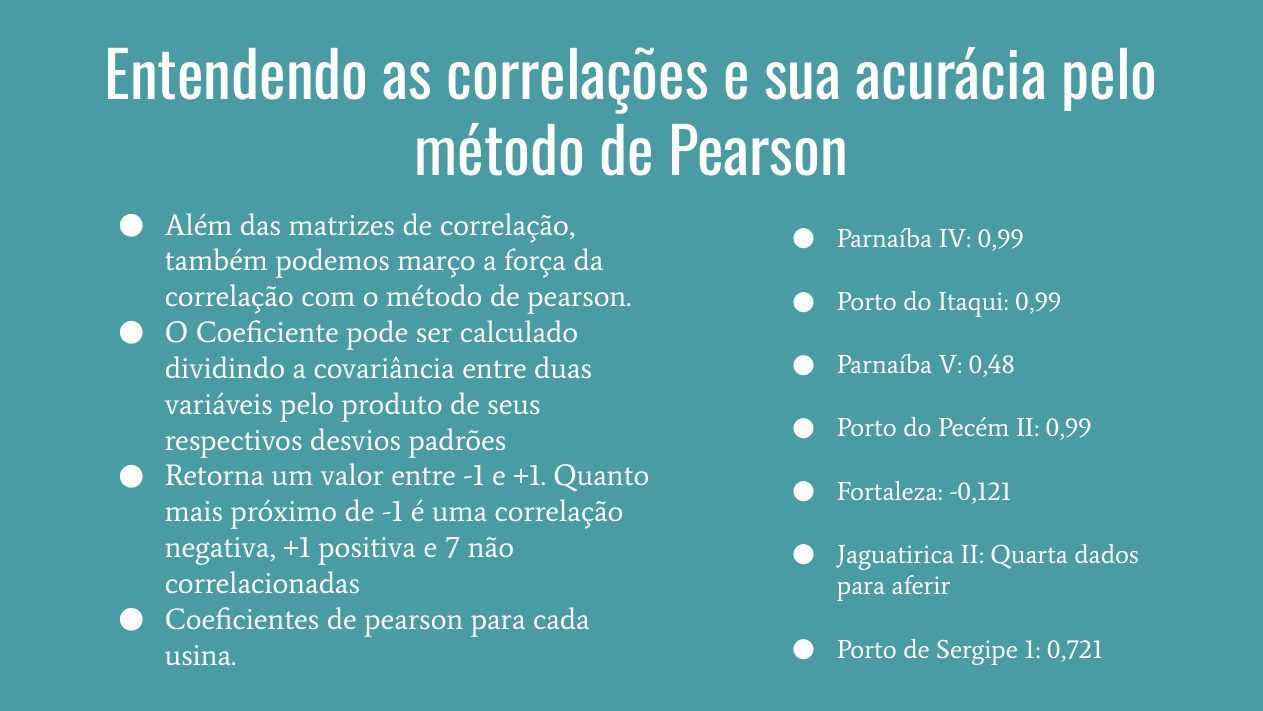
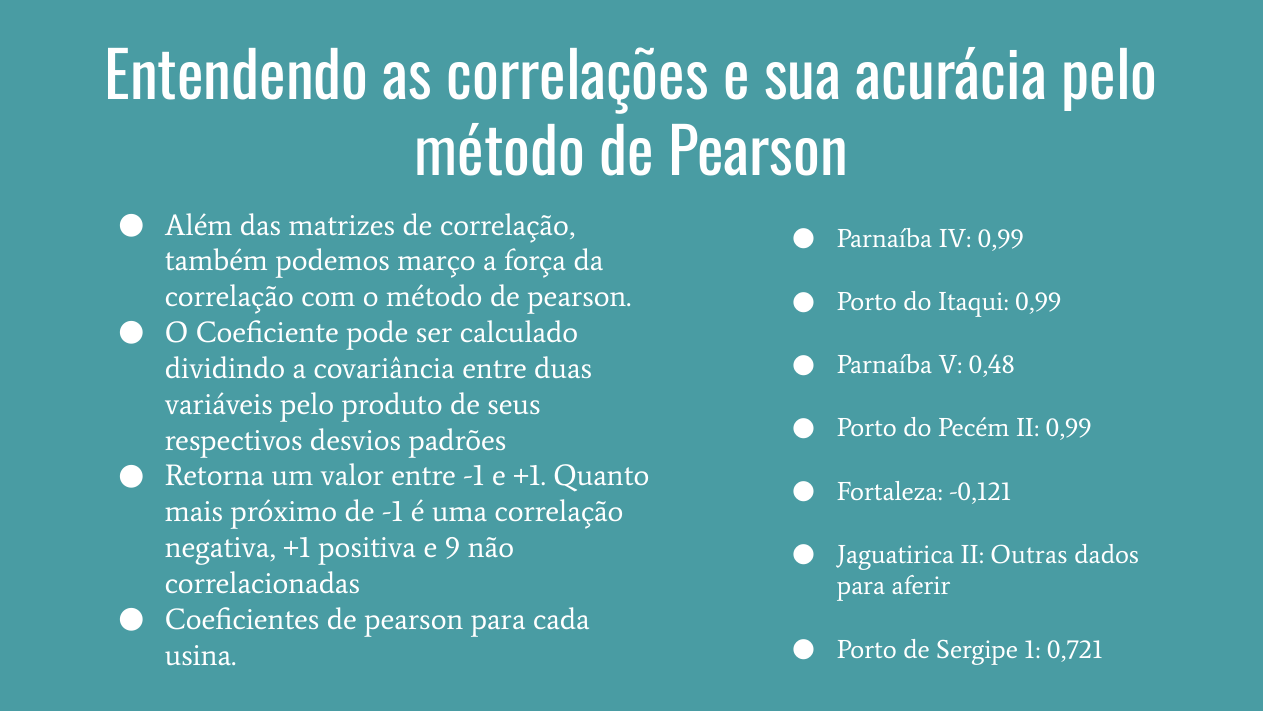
7: 7 -> 9 (452, 547)
Quarta: Quarta -> Outras (1029, 554)
